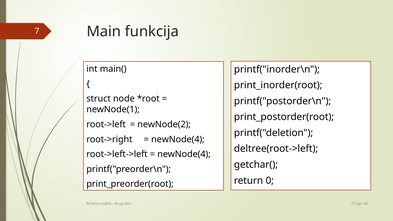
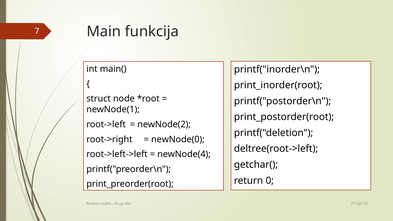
newNode(4: newNode(4 -> newNode(0 (178, 139)
